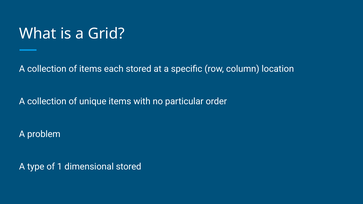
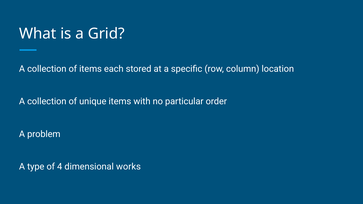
1: 1 -> 4 (60, 167)
dimensional stored: stored -> works (128, 167)
